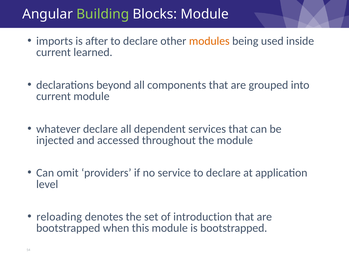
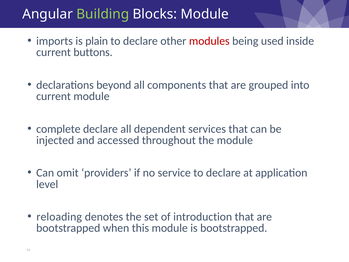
after: after -> plain (97, 41)
modules colour: orange -> red (209, 41)
learned: learned -> buttons (93, 52)
whatever: whatever -> complete (58, 129)
